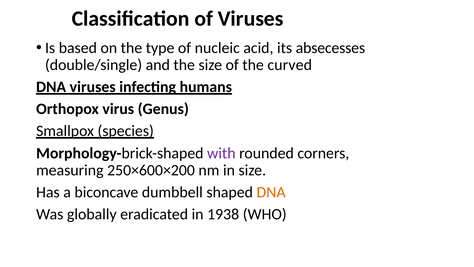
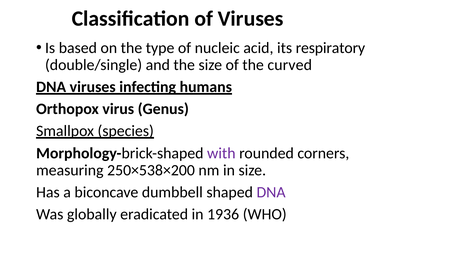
absecesses: absecesses -> respiratory (330, 48)
250×600×200: 250×600×200 -> 250×538×200 (151, 170)
DNA colour: orange -> purple (271, 192)
1938: 1938 -> 1936 (223, 214)
